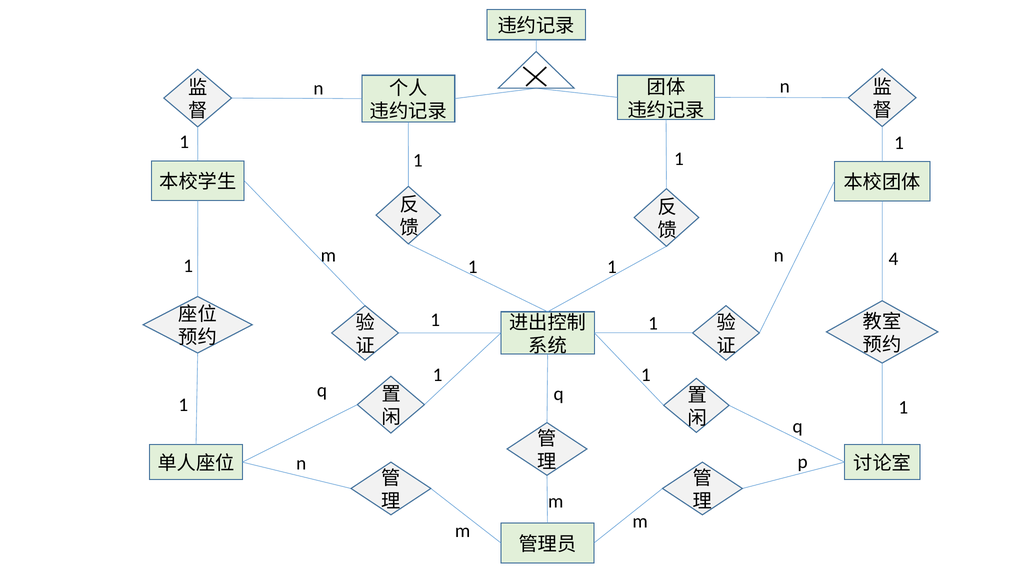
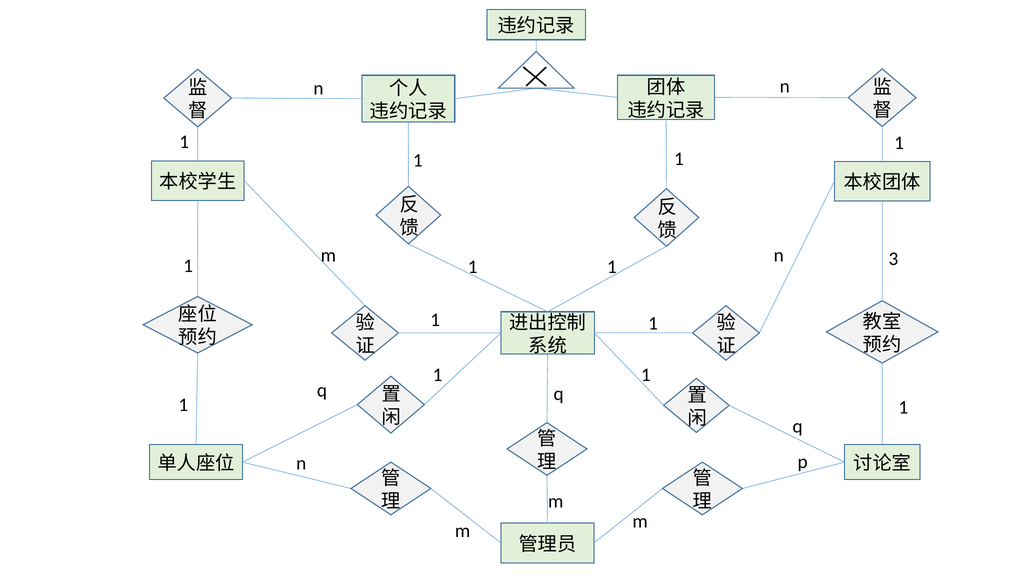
4: 4 -> 3 (893, 259)
